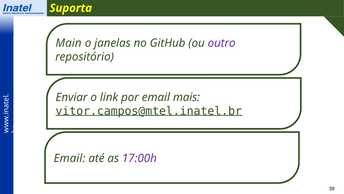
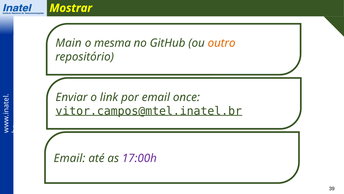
Suporta: Suporta -> Mostrar (71, 8)
janelas: janelas -> mesma (113, 43)
outro colour: purple -> orange (222, 43)
mais: mais -> once (186, 97)
